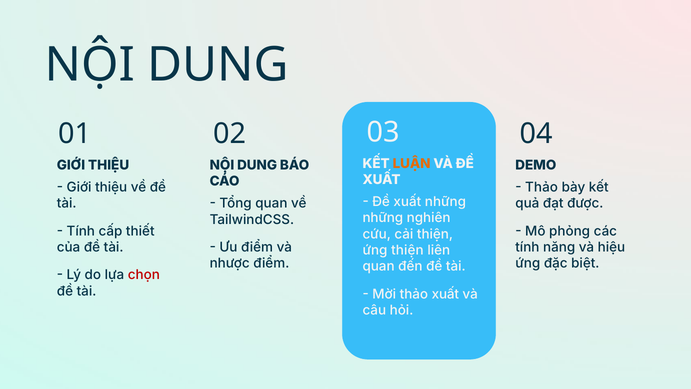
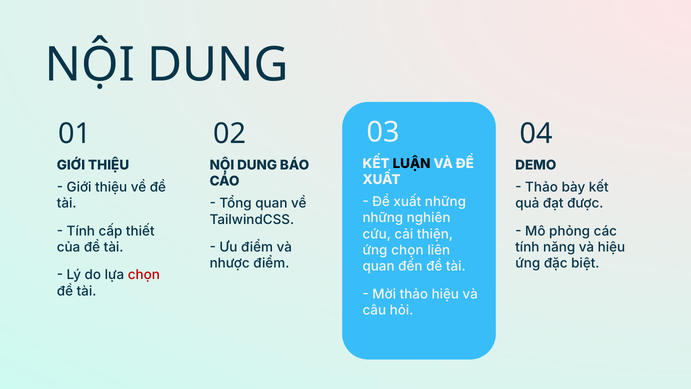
LUẬN colour: orange -> black (412, 164)
ứng thiện: thiện -> chọn (407, 250)
thảo xuất: xuất -> hiệu (445, 294)
